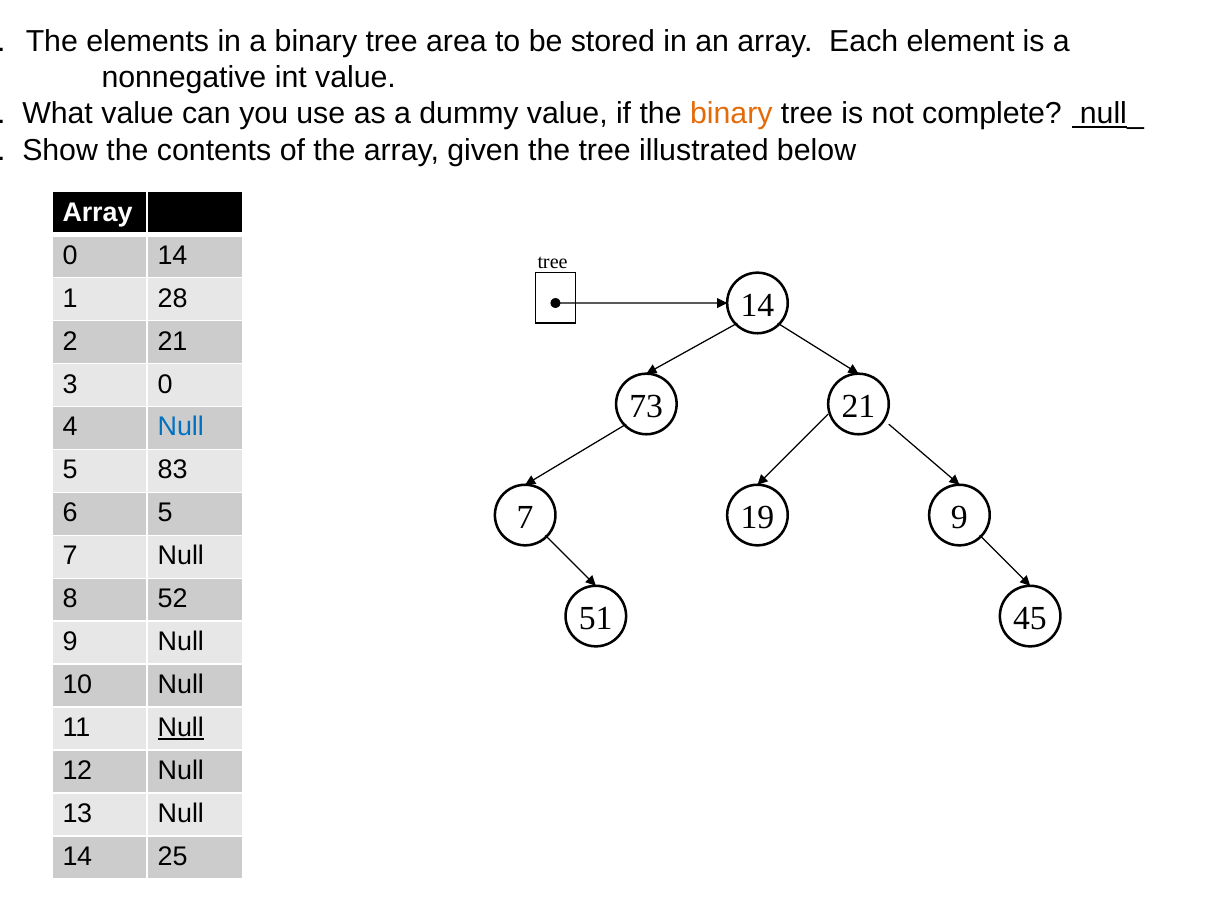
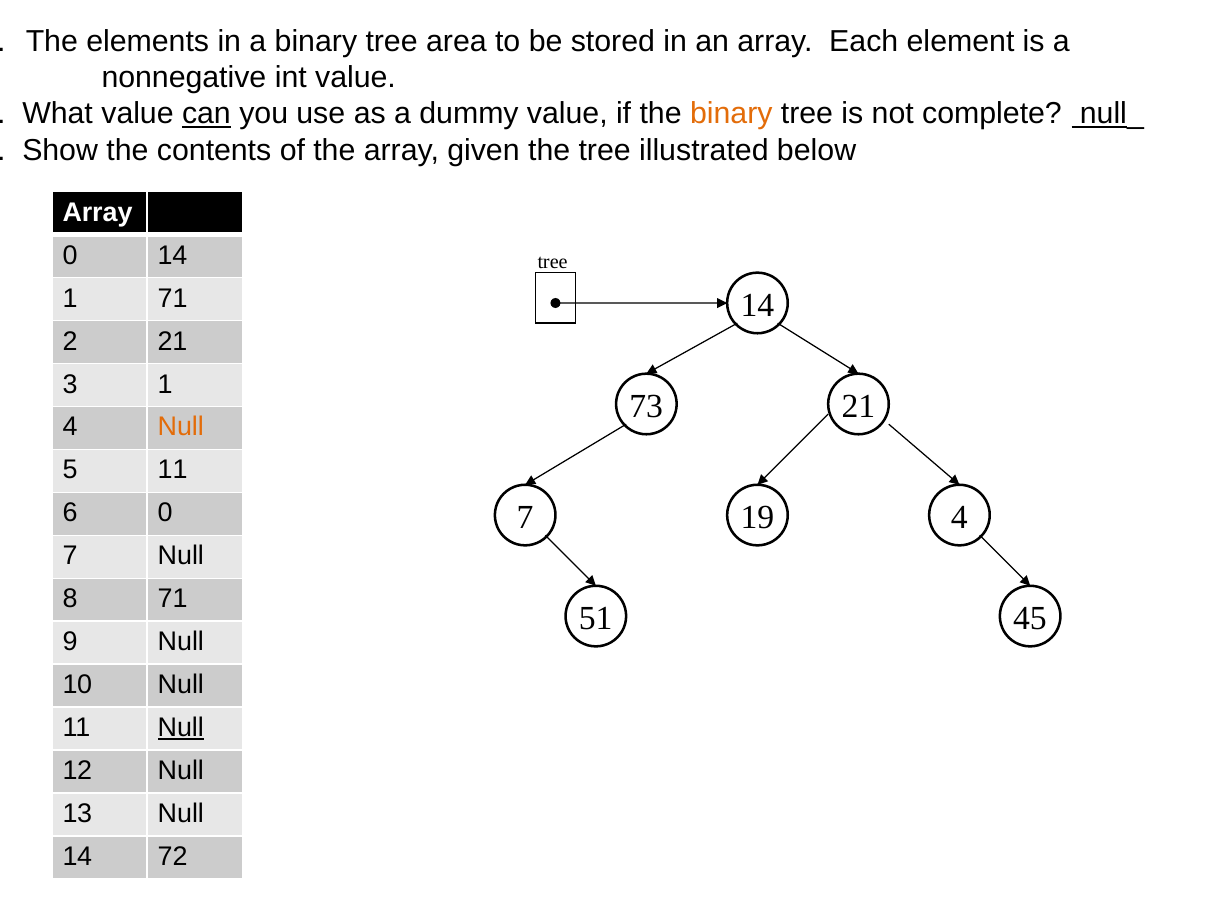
can underline: none -> present (206, 114)
1 28: 28 -> 71 (173, 298)
3 0: 0 -> 1 (165, 384)
Null colour: blue -> orange (181, 427)
5 83: 83 -> 11 (173, 470)
6 5: 5 -> 0 (165, 513)
19 9: 9 -> 4 (959, 517)
8 52: 52 -> 71 (173, 599)
25: 25 -> 72 (173, 857)
